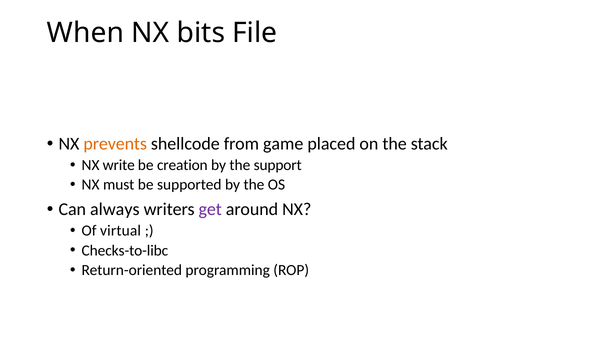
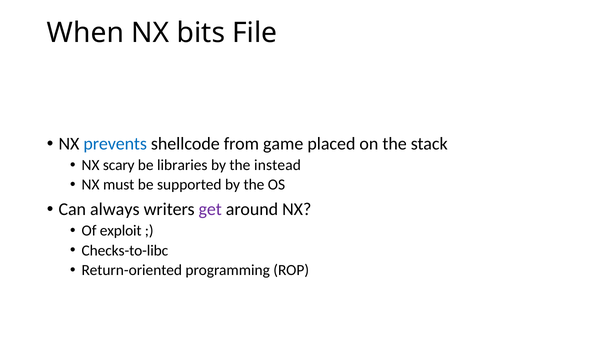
prevents colour: orange -> blue (115, 144)
write: write -> scary (119, 165)
creation: creation -> libraries (182, 165)
support: support -> instead (278, 165)
virtual: virtual -> exploit (121, 230)
